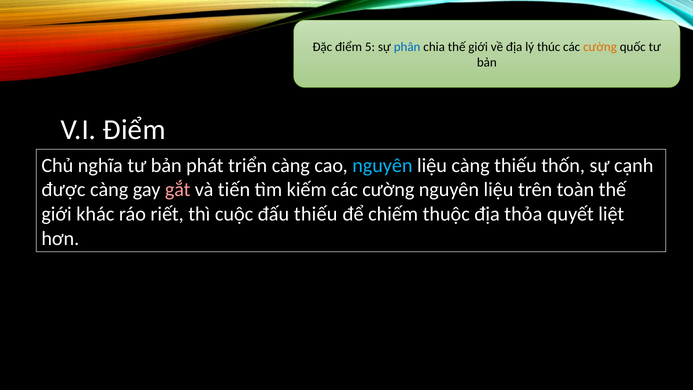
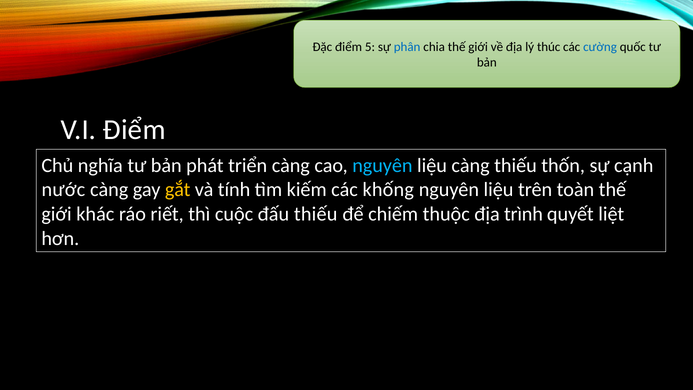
cường colour: orange -> blue (600, 47)
được: được -> nước (63, 190)
gắt colour: pink -> yellow (178, 190)
tiến: tiến -> tính (234, 190)
kiếm các cường: cường -> khống (388, 190)
thỏa: thỏa -> trình (523, 214)
